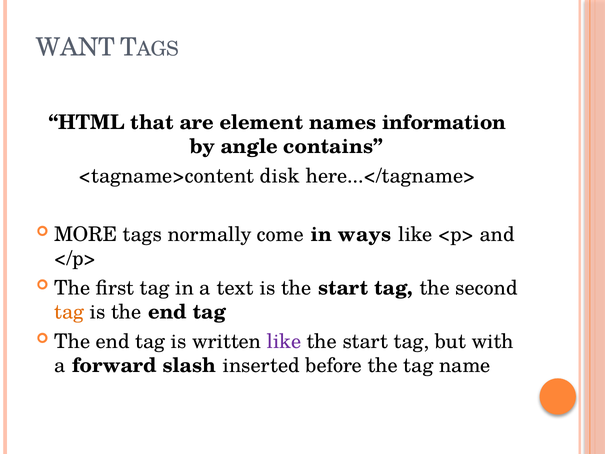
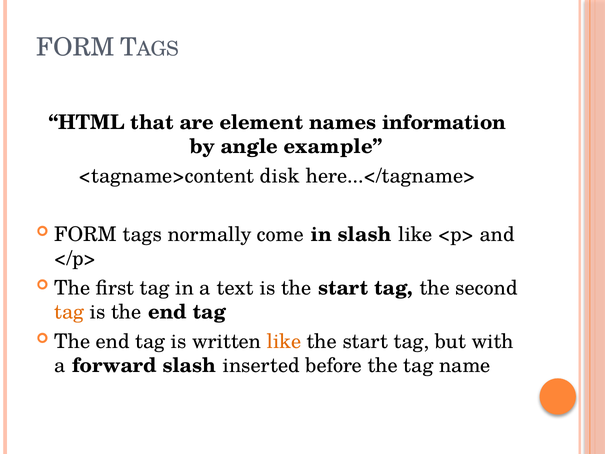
WANT: WANT -> FORM (75, 47)
contains: contains -> example (333, 147)
MORE: MORE -> FORM (86, 234)
in ways: ways -> slash (365, 234)
like colour: purple -> orange (284, 341)
